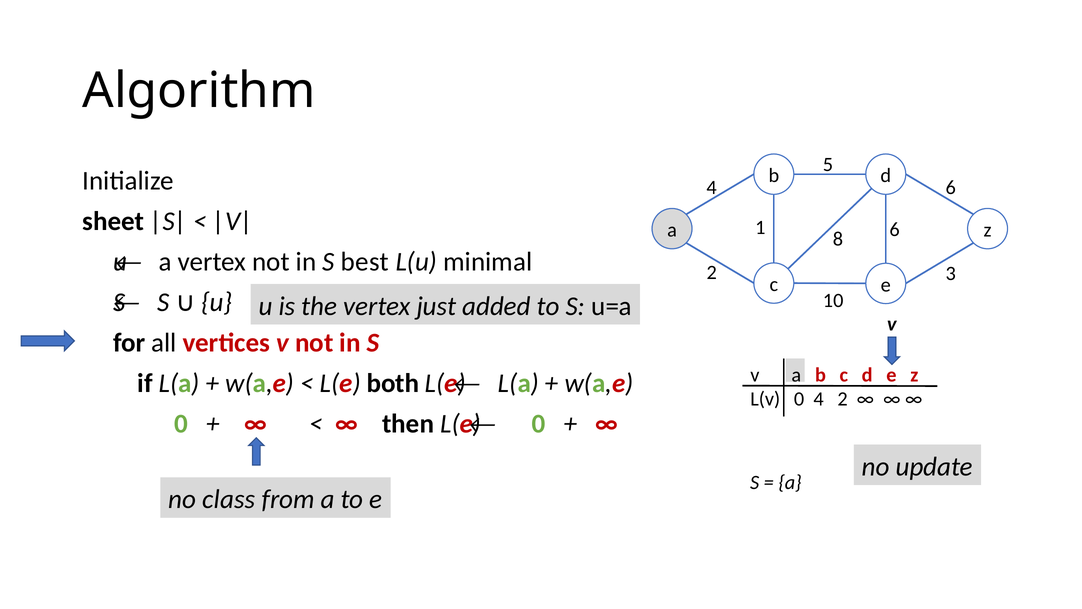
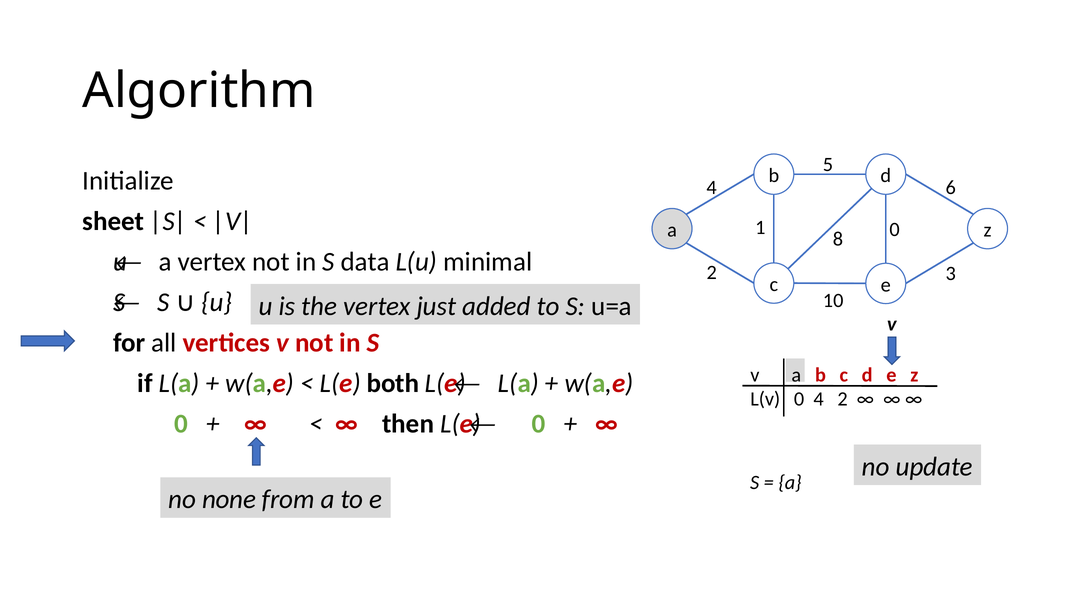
8 6: 6 -> 0 (895, 230)
best: best -> data (365, 261)
class: class -> none (229, 499)
